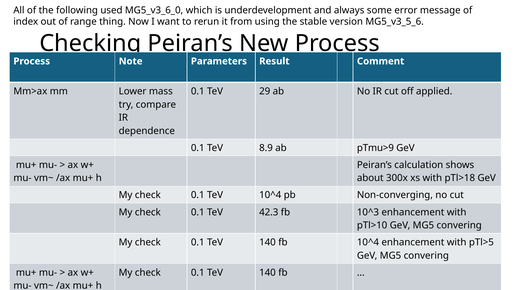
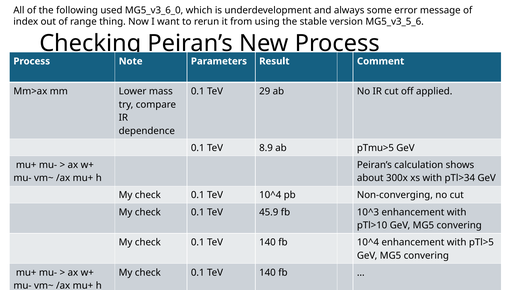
pTmu>9: pTmu>9 -> pTmu>5 (375, 148)
pTl>18: pTl>18 -> pTl>34 (460, 178)
42.3: 42.3 -> 45.9 (269, 212)
